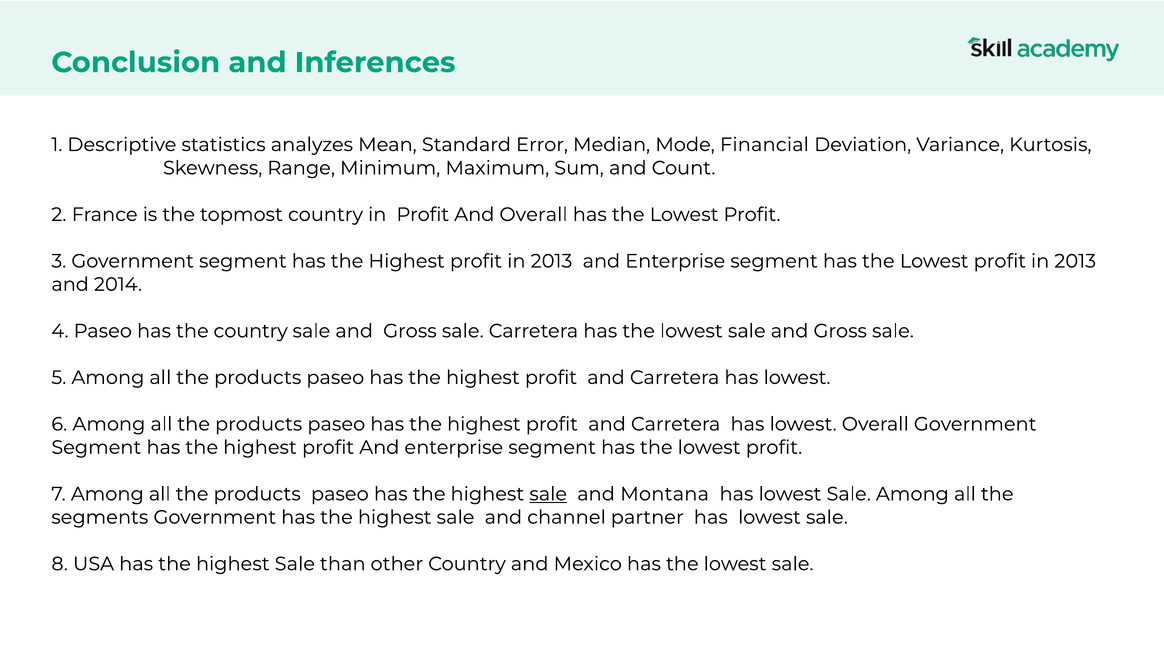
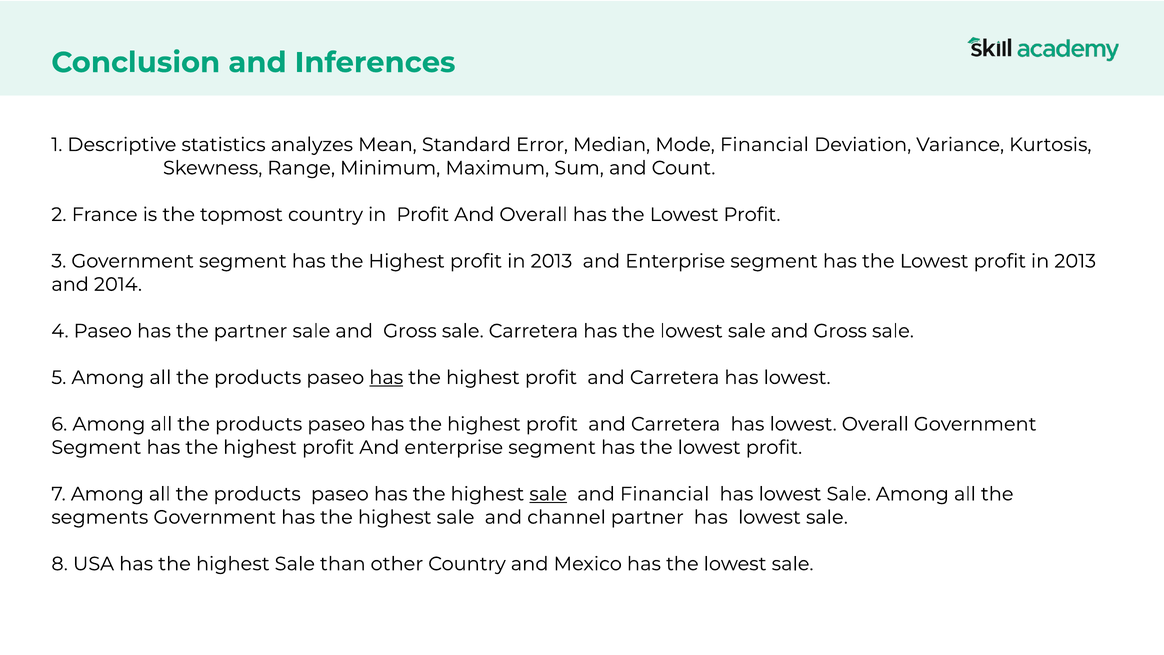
the country: country -> partner (250, 331)
has underline: none -> present (386, 377)
and Montana: Montana -> Financial (665, 494)
